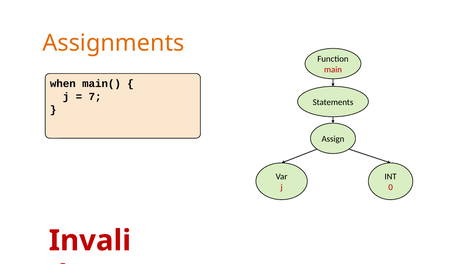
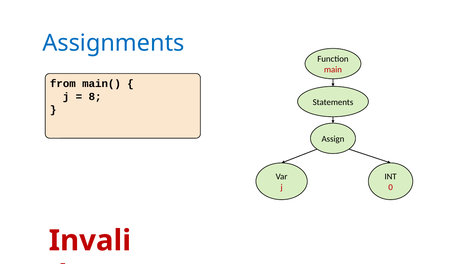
Assignments colour: orange -> blue (113, 43)
when: when -> from (63, 84)
7: 7 -> 8 (95, 97)
